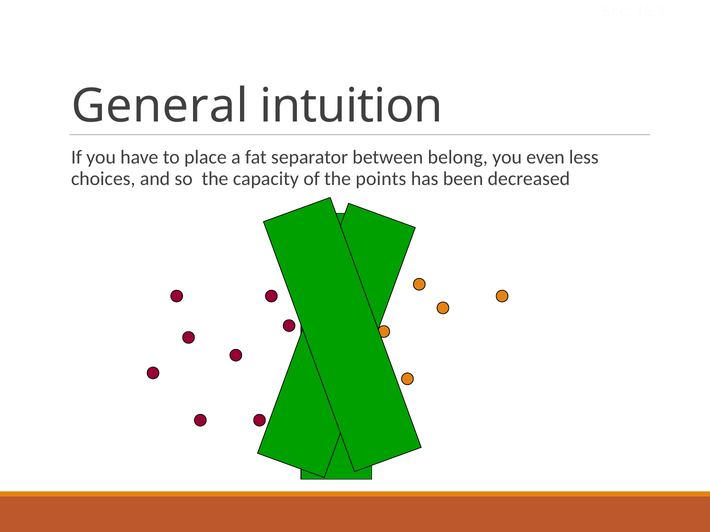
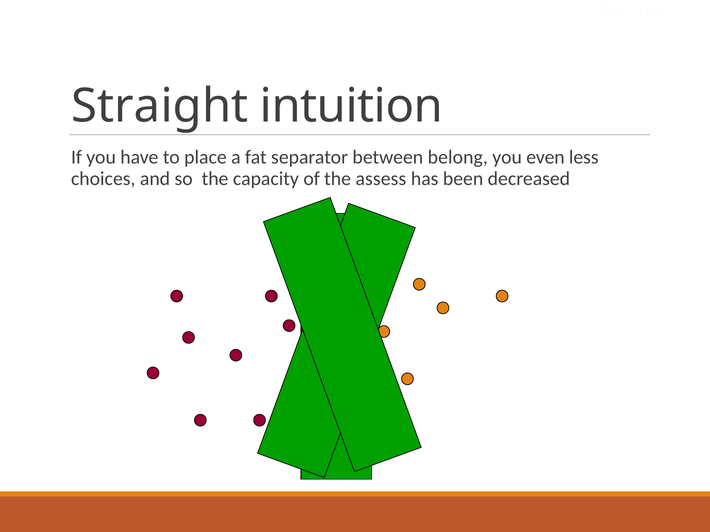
General: General -> Straight (160, 106)
points: points -> assess (381, 179)
